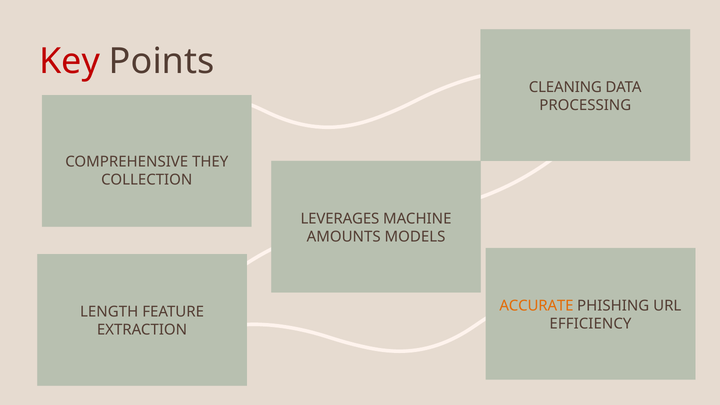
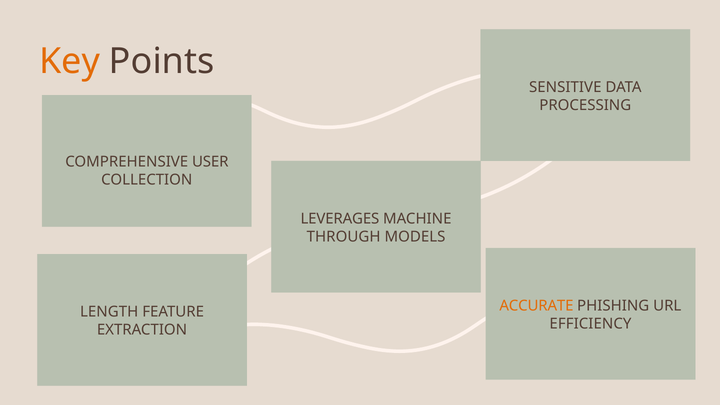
Key colour: red -> orange (70, 61)
CLEANING: CLEANING -> SENSITIVE (565, 87)
THEY: THEY -> USER (210, 162)
AMOUNTS: AMOUNTS -> THROUGH (344, 237)
